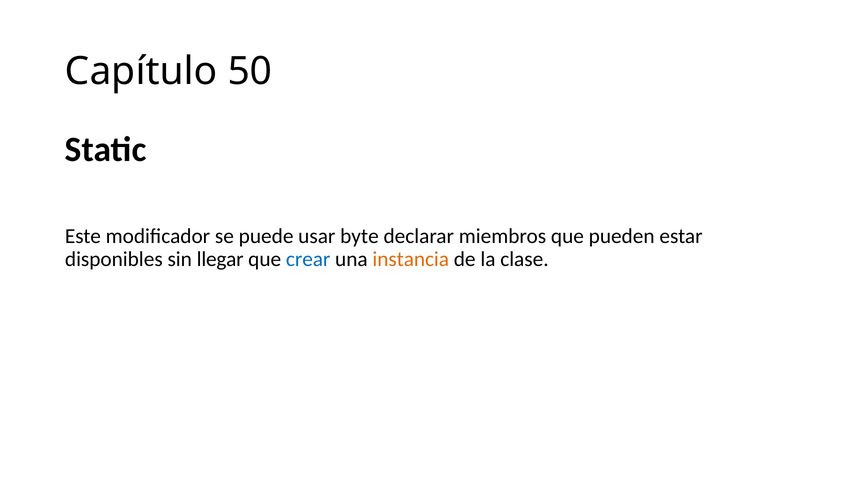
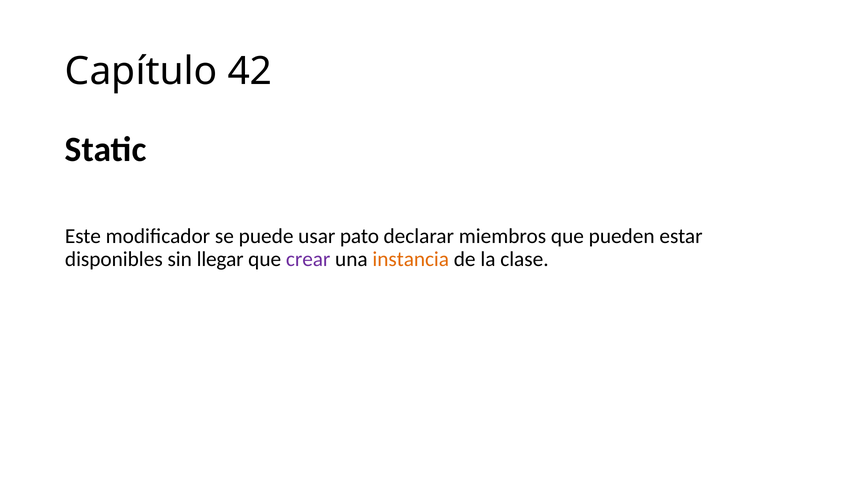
50: 50 -> 42 (250, 72)
byte: byte -> pato (360, 237)
crear colour: blue -> purple (308, 260)
